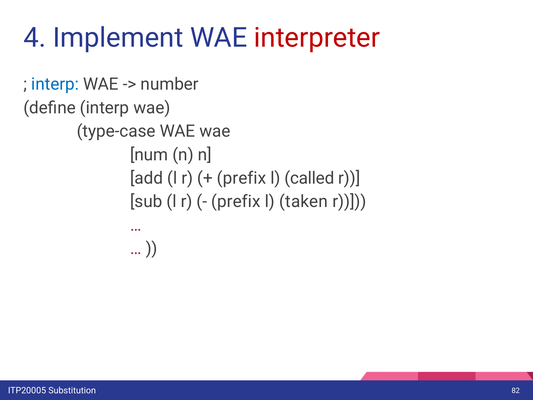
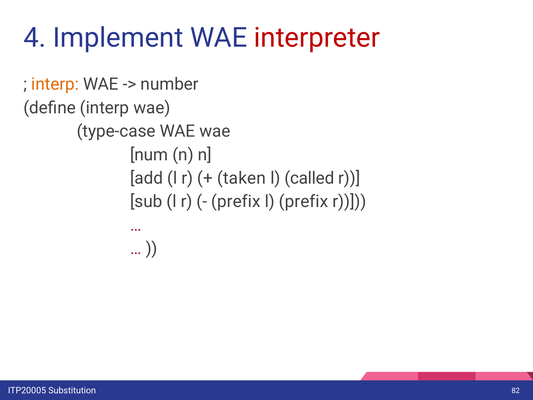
interp colour: blue -> orange (55, 84)
prefix: prefix -> taken (242, 178)
l taken: taken -> prefix (304, 202)
